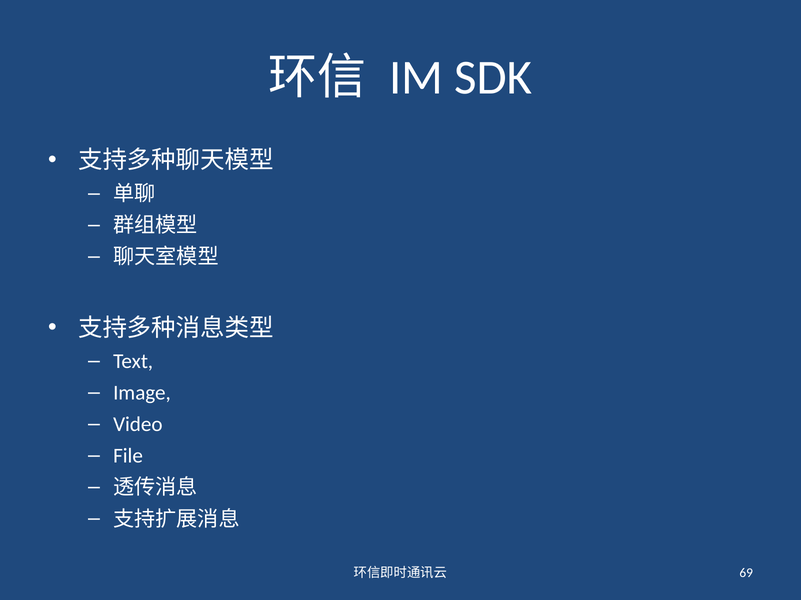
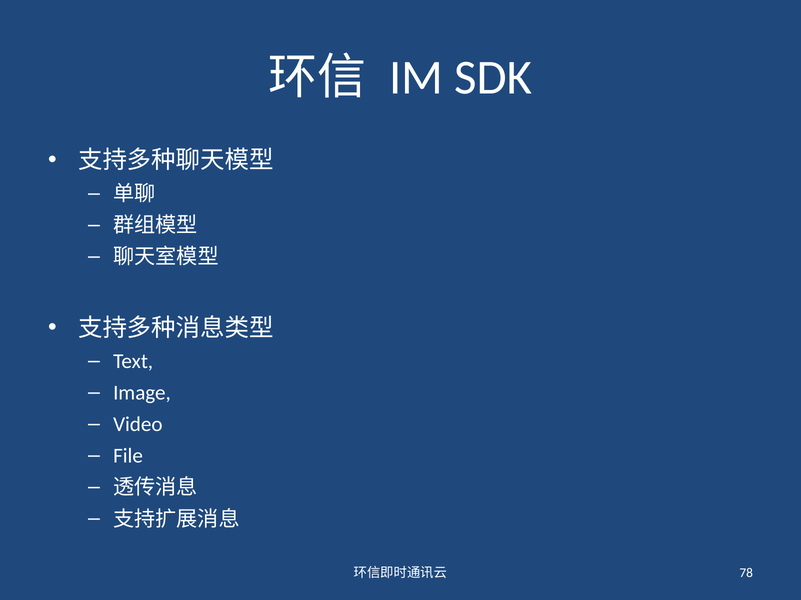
69: 69 -> 78 (746, 574)
